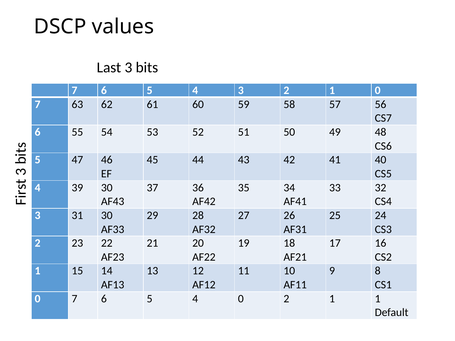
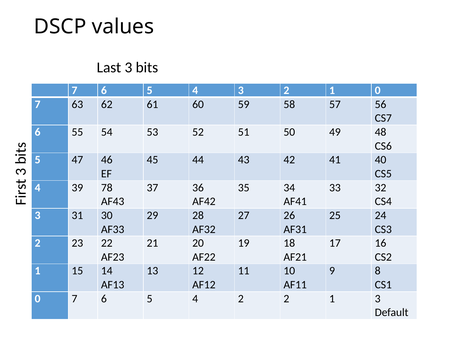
39 30: 30 -> 78 (107, 188)
4 0: 0 -> 2 (241, 299)
1 1: 1 -> 3 (378, 299)
